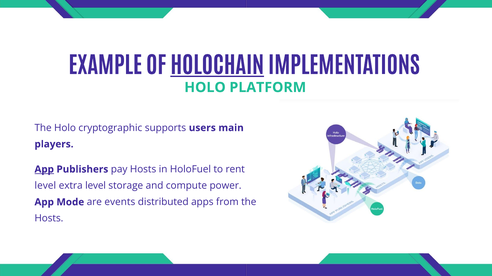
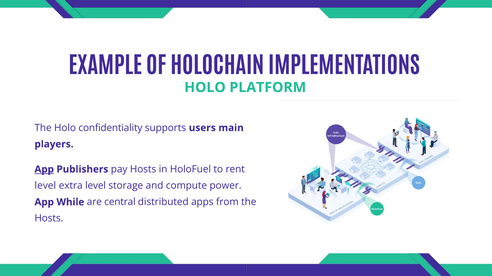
HOLOCHAIN underline: present -> none (217, 67)
cryptographic: cryptographic -> confidentiality (110, 128)
Mode: Mode -> While (70, 202)
events: events -> central (120, 202)
